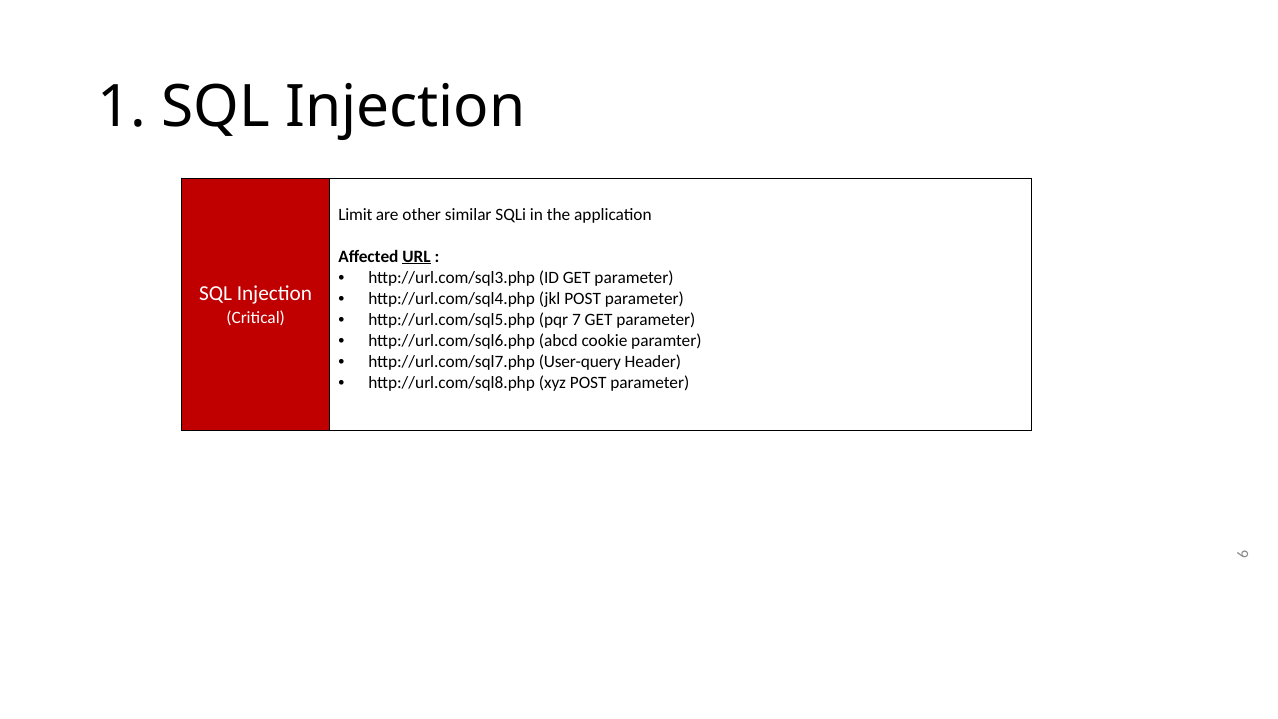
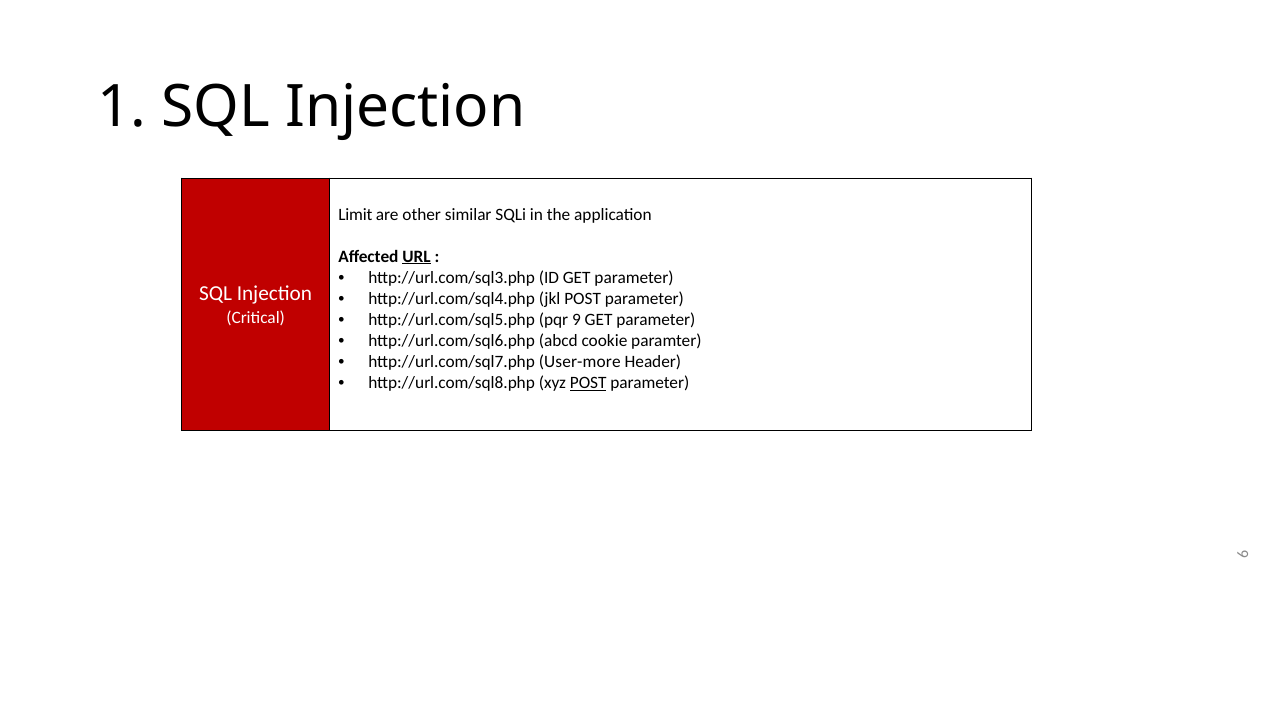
7: 7 -> 9 (577, 320)
User-query: User-query -> User-more (580, 362)
POST underline: none -> present (588, 383)
